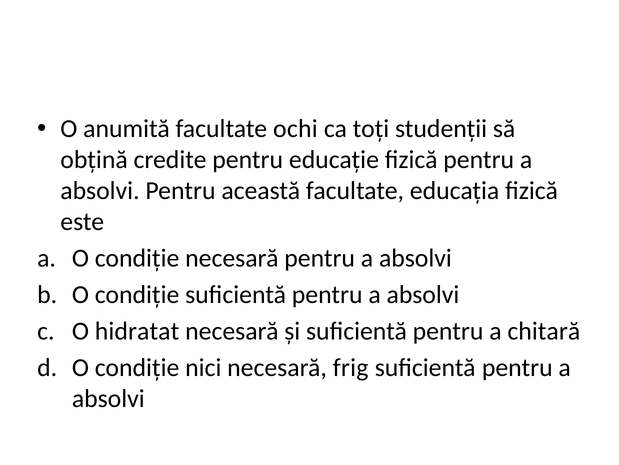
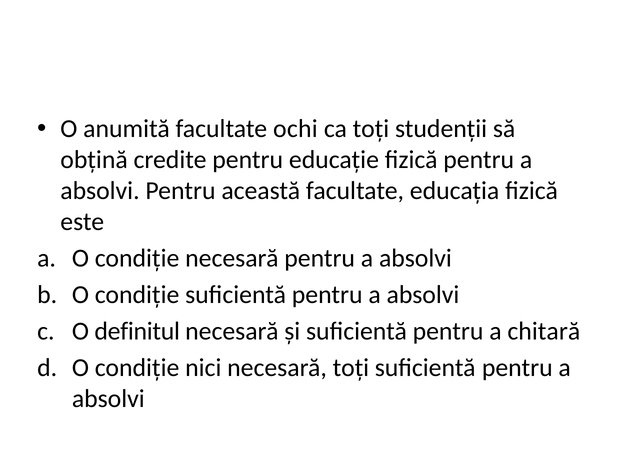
hidratat: hidratat -> definitul (137, 331)
necesară frig: frig -> toți (351, 367)
